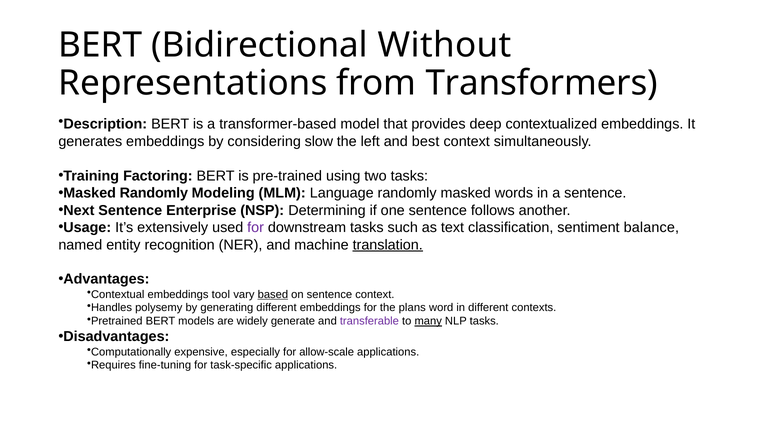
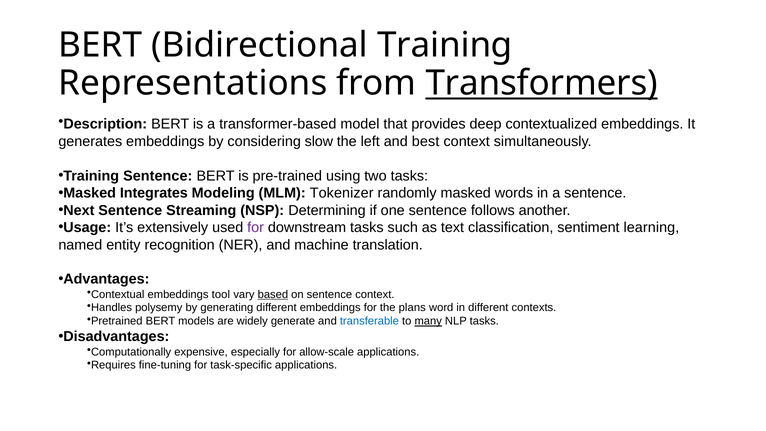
Bidirectional Without: Without -> Training (445, 45)
Transformers underline: none -> present (542, 83)
Training Factoring: Factoring -> Sentence (158, 176)
Masked Randomly: Randomly -> Integrates (154, 193)
Language: Language -> Tokenizer (342, 193)
Enterprise: Enterprise -> Streaming (201, 210)
balance: balance -> learning (651, 227)
translation underline: present -> none (388, 245)
transferable colour: purple -> blue (369, 321)
